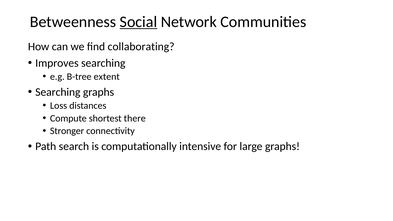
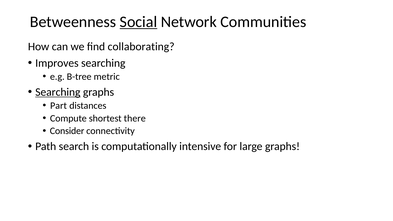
extent: extent -> metric (107, 77)
Searching underline: none -> present (58, 92)
Loss: Loss -> Part (59, 106)
Stronger: Stronger -> Consider (67, 131)
